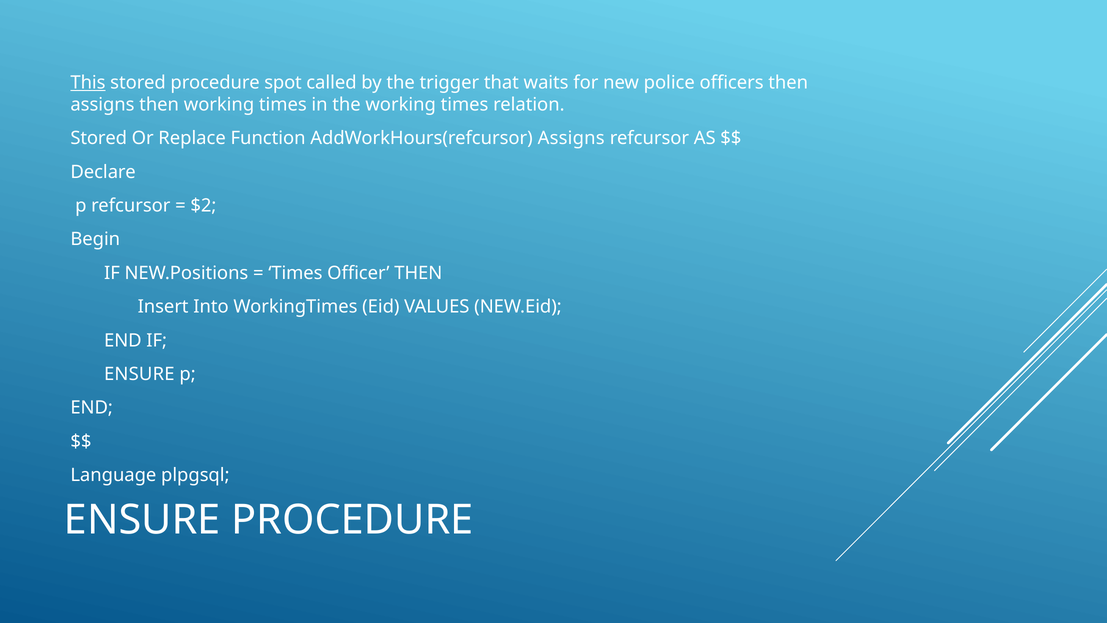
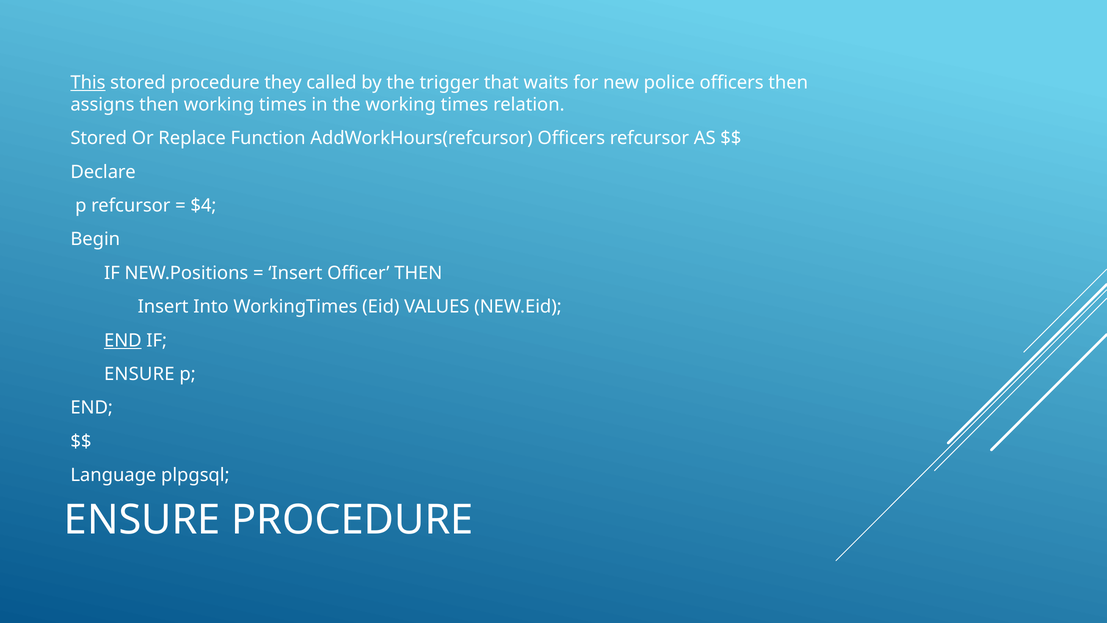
spot: spot -> they (283, 82)
AddWorkHours(refcursor Assigns: Assigns -> Officers (571, 138)
$2: $2 -> $4 (203, 206)
Times: Times -> Insert (295, 273)
END underline: none -> present (123, 340)
